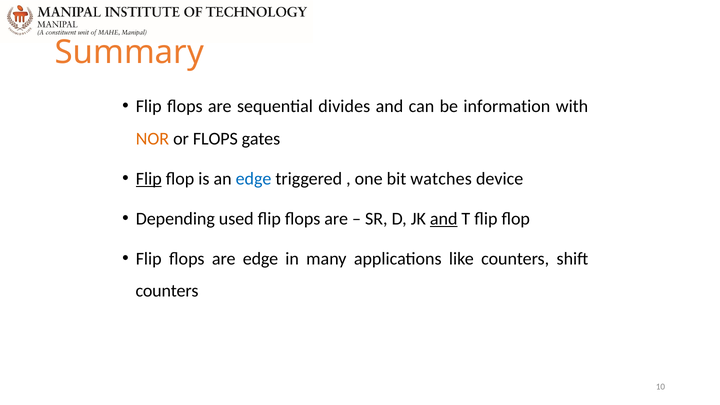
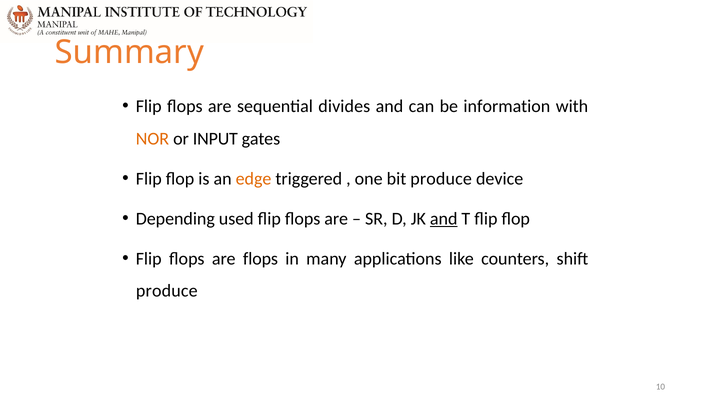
or FLOPS: FLOPS -> INPUT (215, 139)
Flip underline: present -> none (149, 179)
edge colour: blue -> orange (254, 179)
bit watches: watches -> produce (441, 179)
are edge: edge -> flops (260, 259)
counters: counters -> produce (167, 291)
